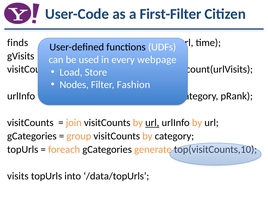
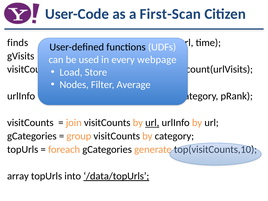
First-Filter: First-Filter -> First-Scan (170, 14)
Fashion: Fashion -> Average (134, 85)
visits: visits -> array (18, 176)
/data/topUrls underline: none -> present (116, 176)
